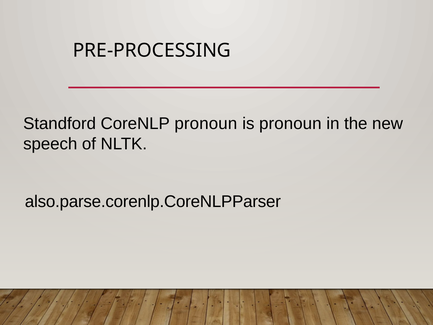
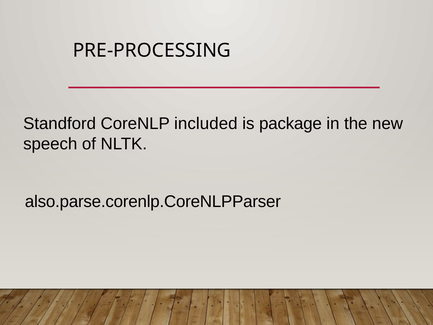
CoreNLP pronoun: pronoun -> included (206, 123)
is pronoun: pronoun -> package (290, 123)
